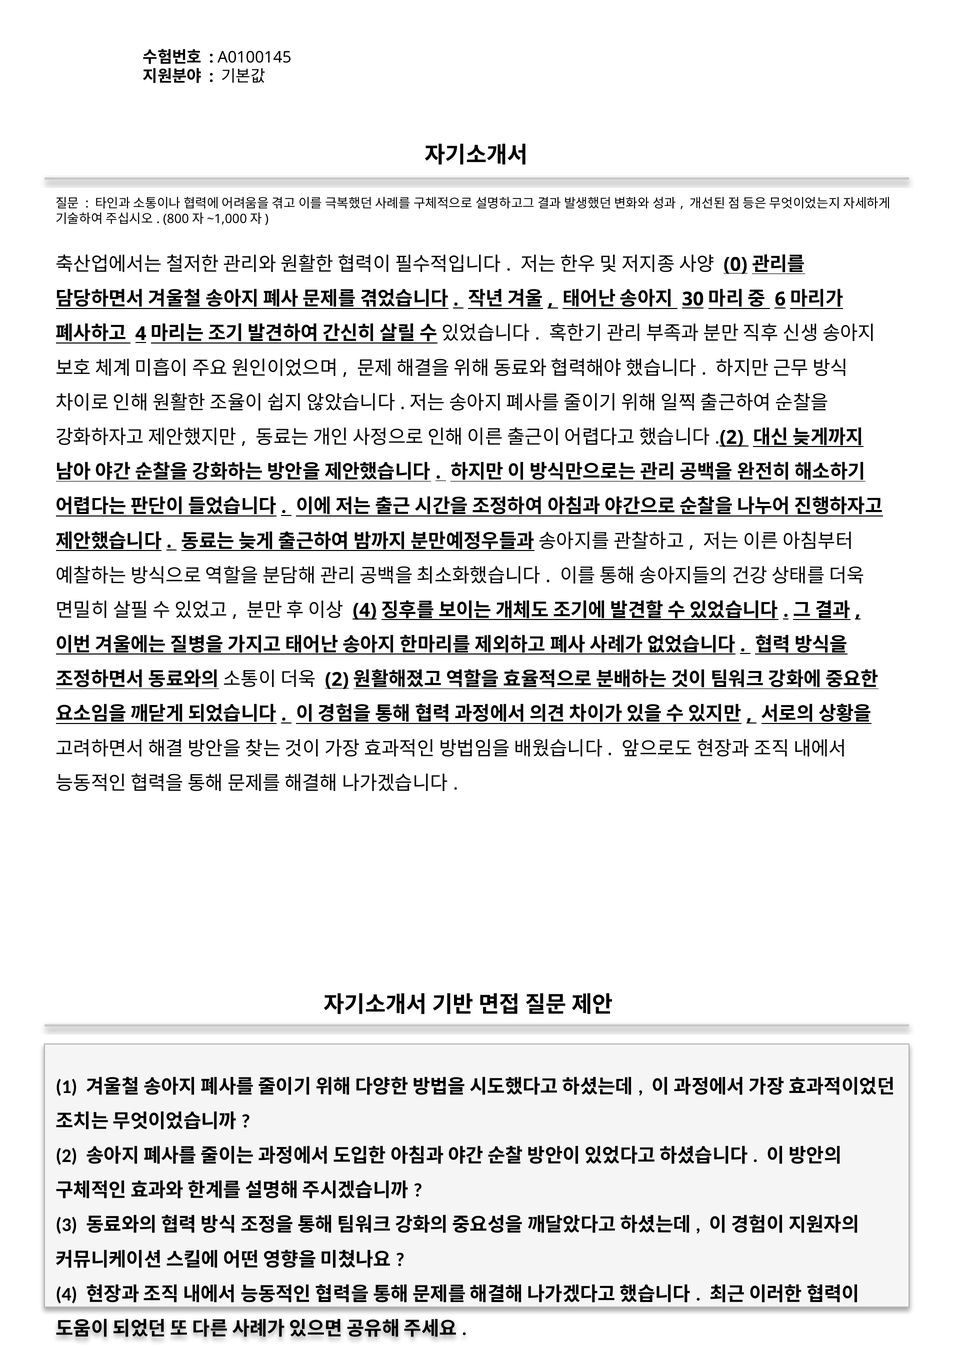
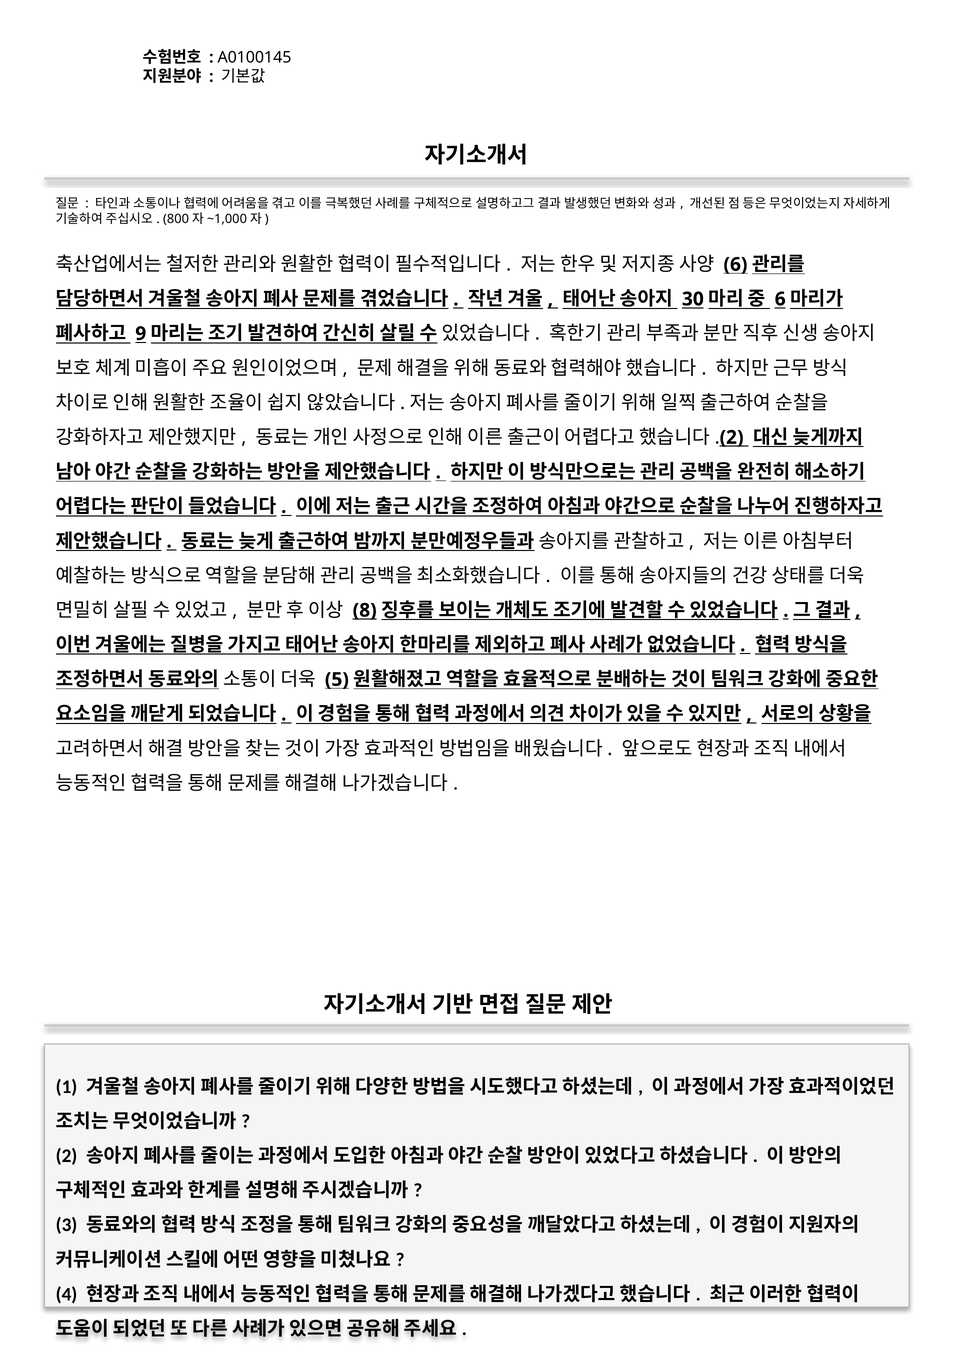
0: 0 -> 6 (735, 264)
4: 4 -> 9 (141, 334)
4: 4 -> 8 (365, 610)
2: 2 -> 5 (337, 679)
